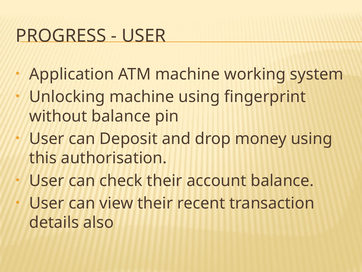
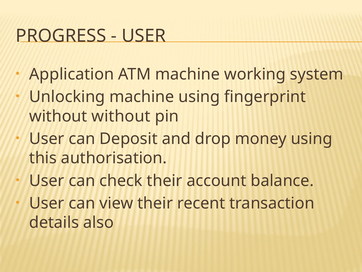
without balance: balance -> without (121, 116)
